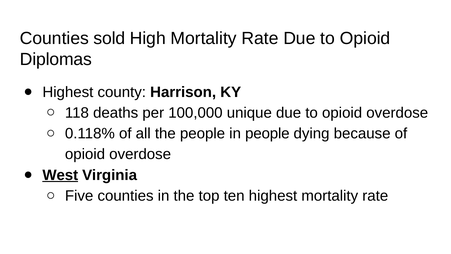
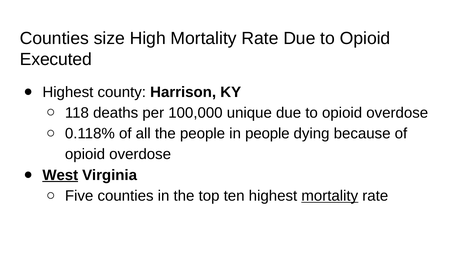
sold: sold -> size (109, 38)
Diplomas: Diplomas -> Executed (56, 59)
mortality underline: none -> present (330, 196)
